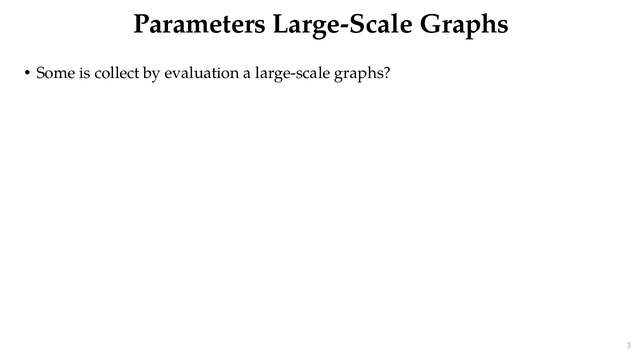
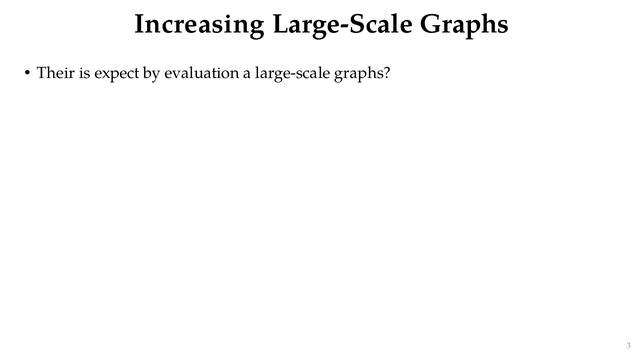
Parameters: Parameters -> Increasing (199, 24)
Some: Some -> Their (56, 73)
collect: collect -> expect (117, 73)
